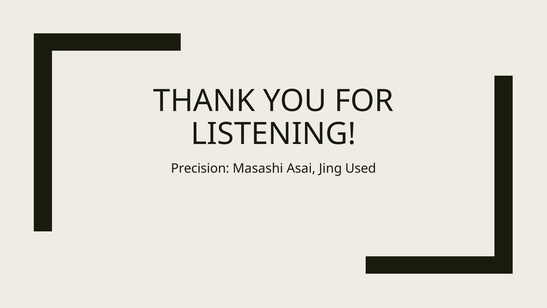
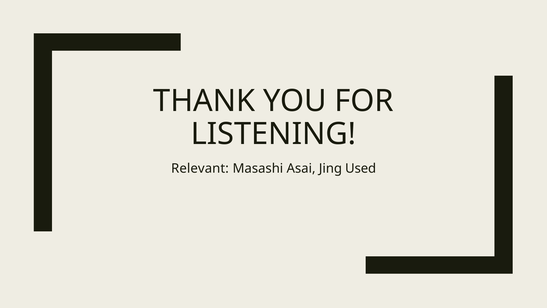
Precision: Precision -> Relevant (200, 168)
